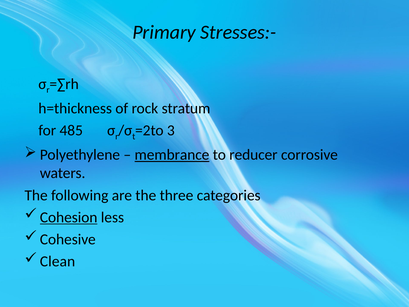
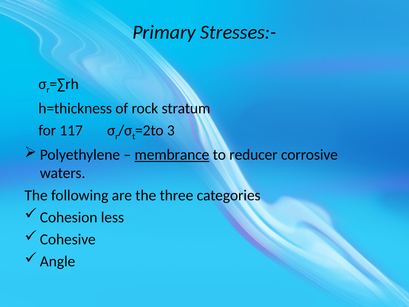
485: 485 -> 117 (71, 130)
Cohesion underline: present -> none (69, 217)
Clean: Clean -> Angle (58, 261)
